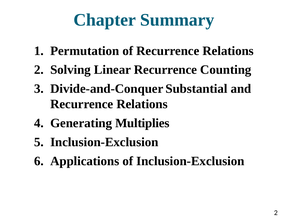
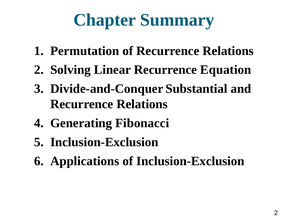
Counting: Counting -> Equation (226, 70)
Multiplies: Multiplies -> Fibonacci (142, 123)
